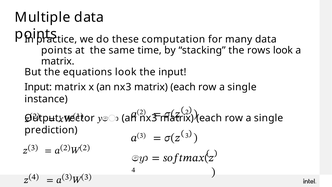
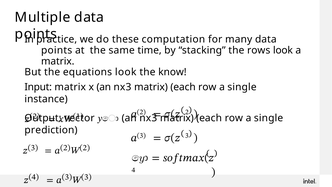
the input: input -> know (172, 72)
